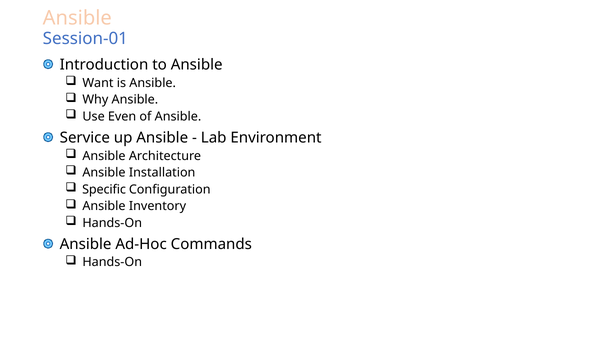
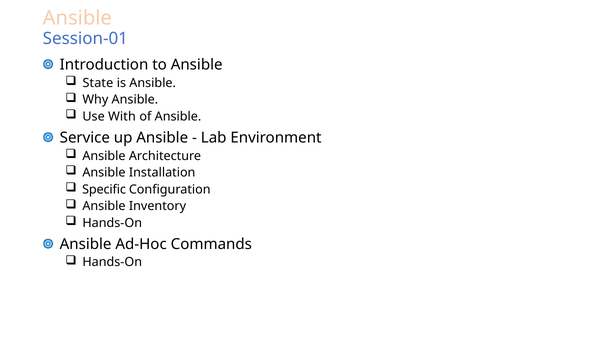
Want: Want -> State (98, 83)
Even: Even -> With (122, 116)
